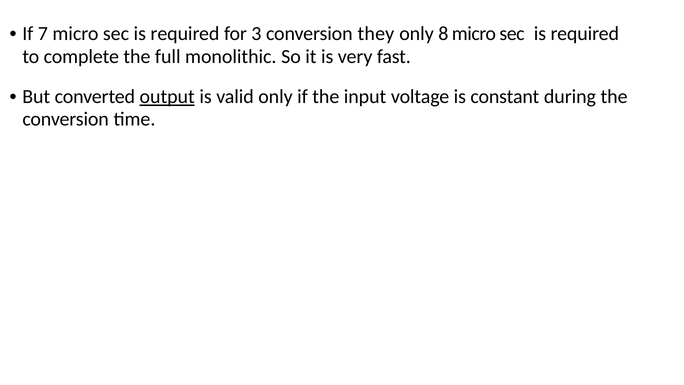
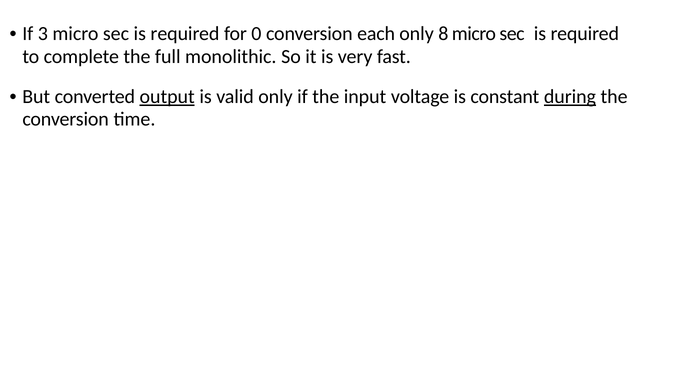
7: 7 -> 3 (43, 33)
3: 3 -> 0 (256, 33)
they: they -> each (376, 33)
during underline: none -> present (570, 97)
